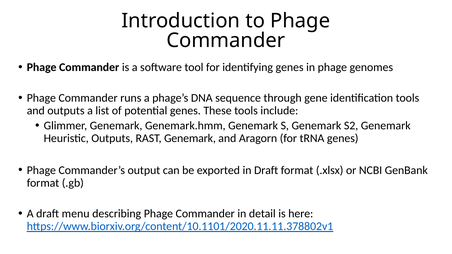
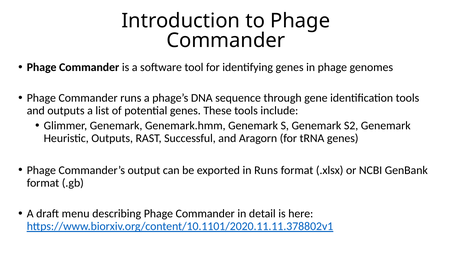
RAST Genemark: Genemark -> Successful (190, 139)
in Draft: Draft -> Runs (266, 170)
